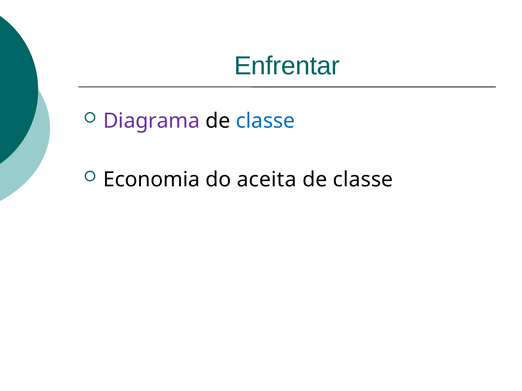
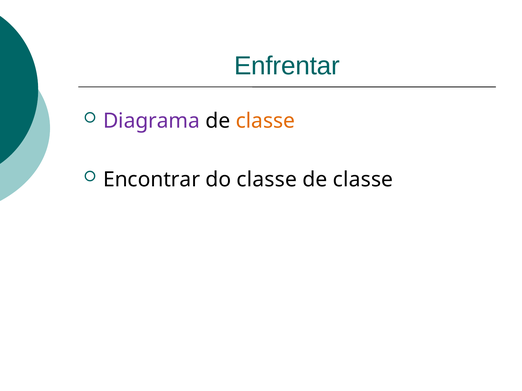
classe colour: blue -> orange (265, 121)
Economia: Economia -> Encontrar (152, 180)
do aceita: aceita -> classe (267, 180)
